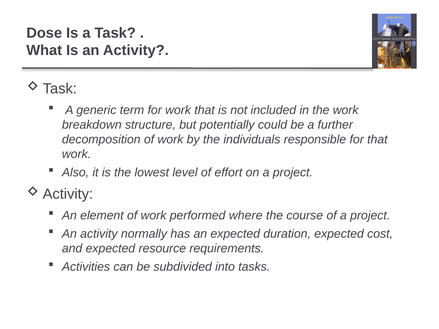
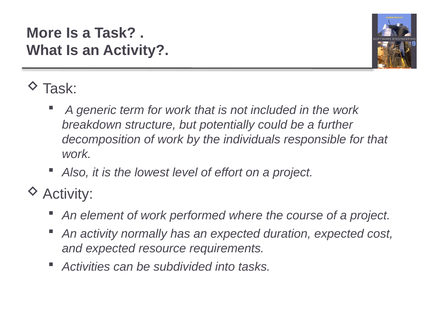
Dose: Dose -> More (44, 33)
